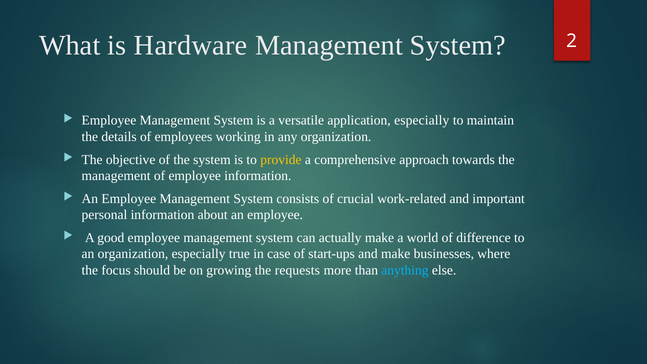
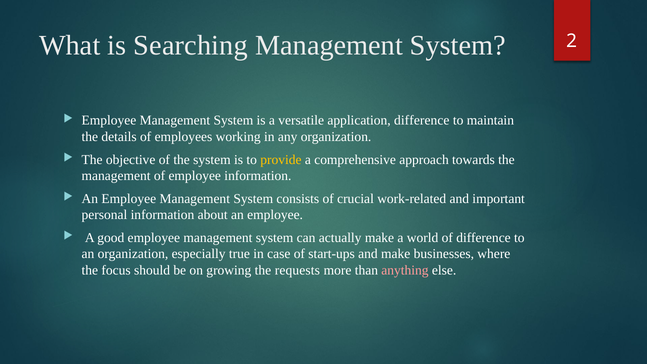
Hardware: Hardware -> Searching (191, 45)
application especially: especially -> difference (422, 120)
anything colour: light blue -> pink (405, 270)
